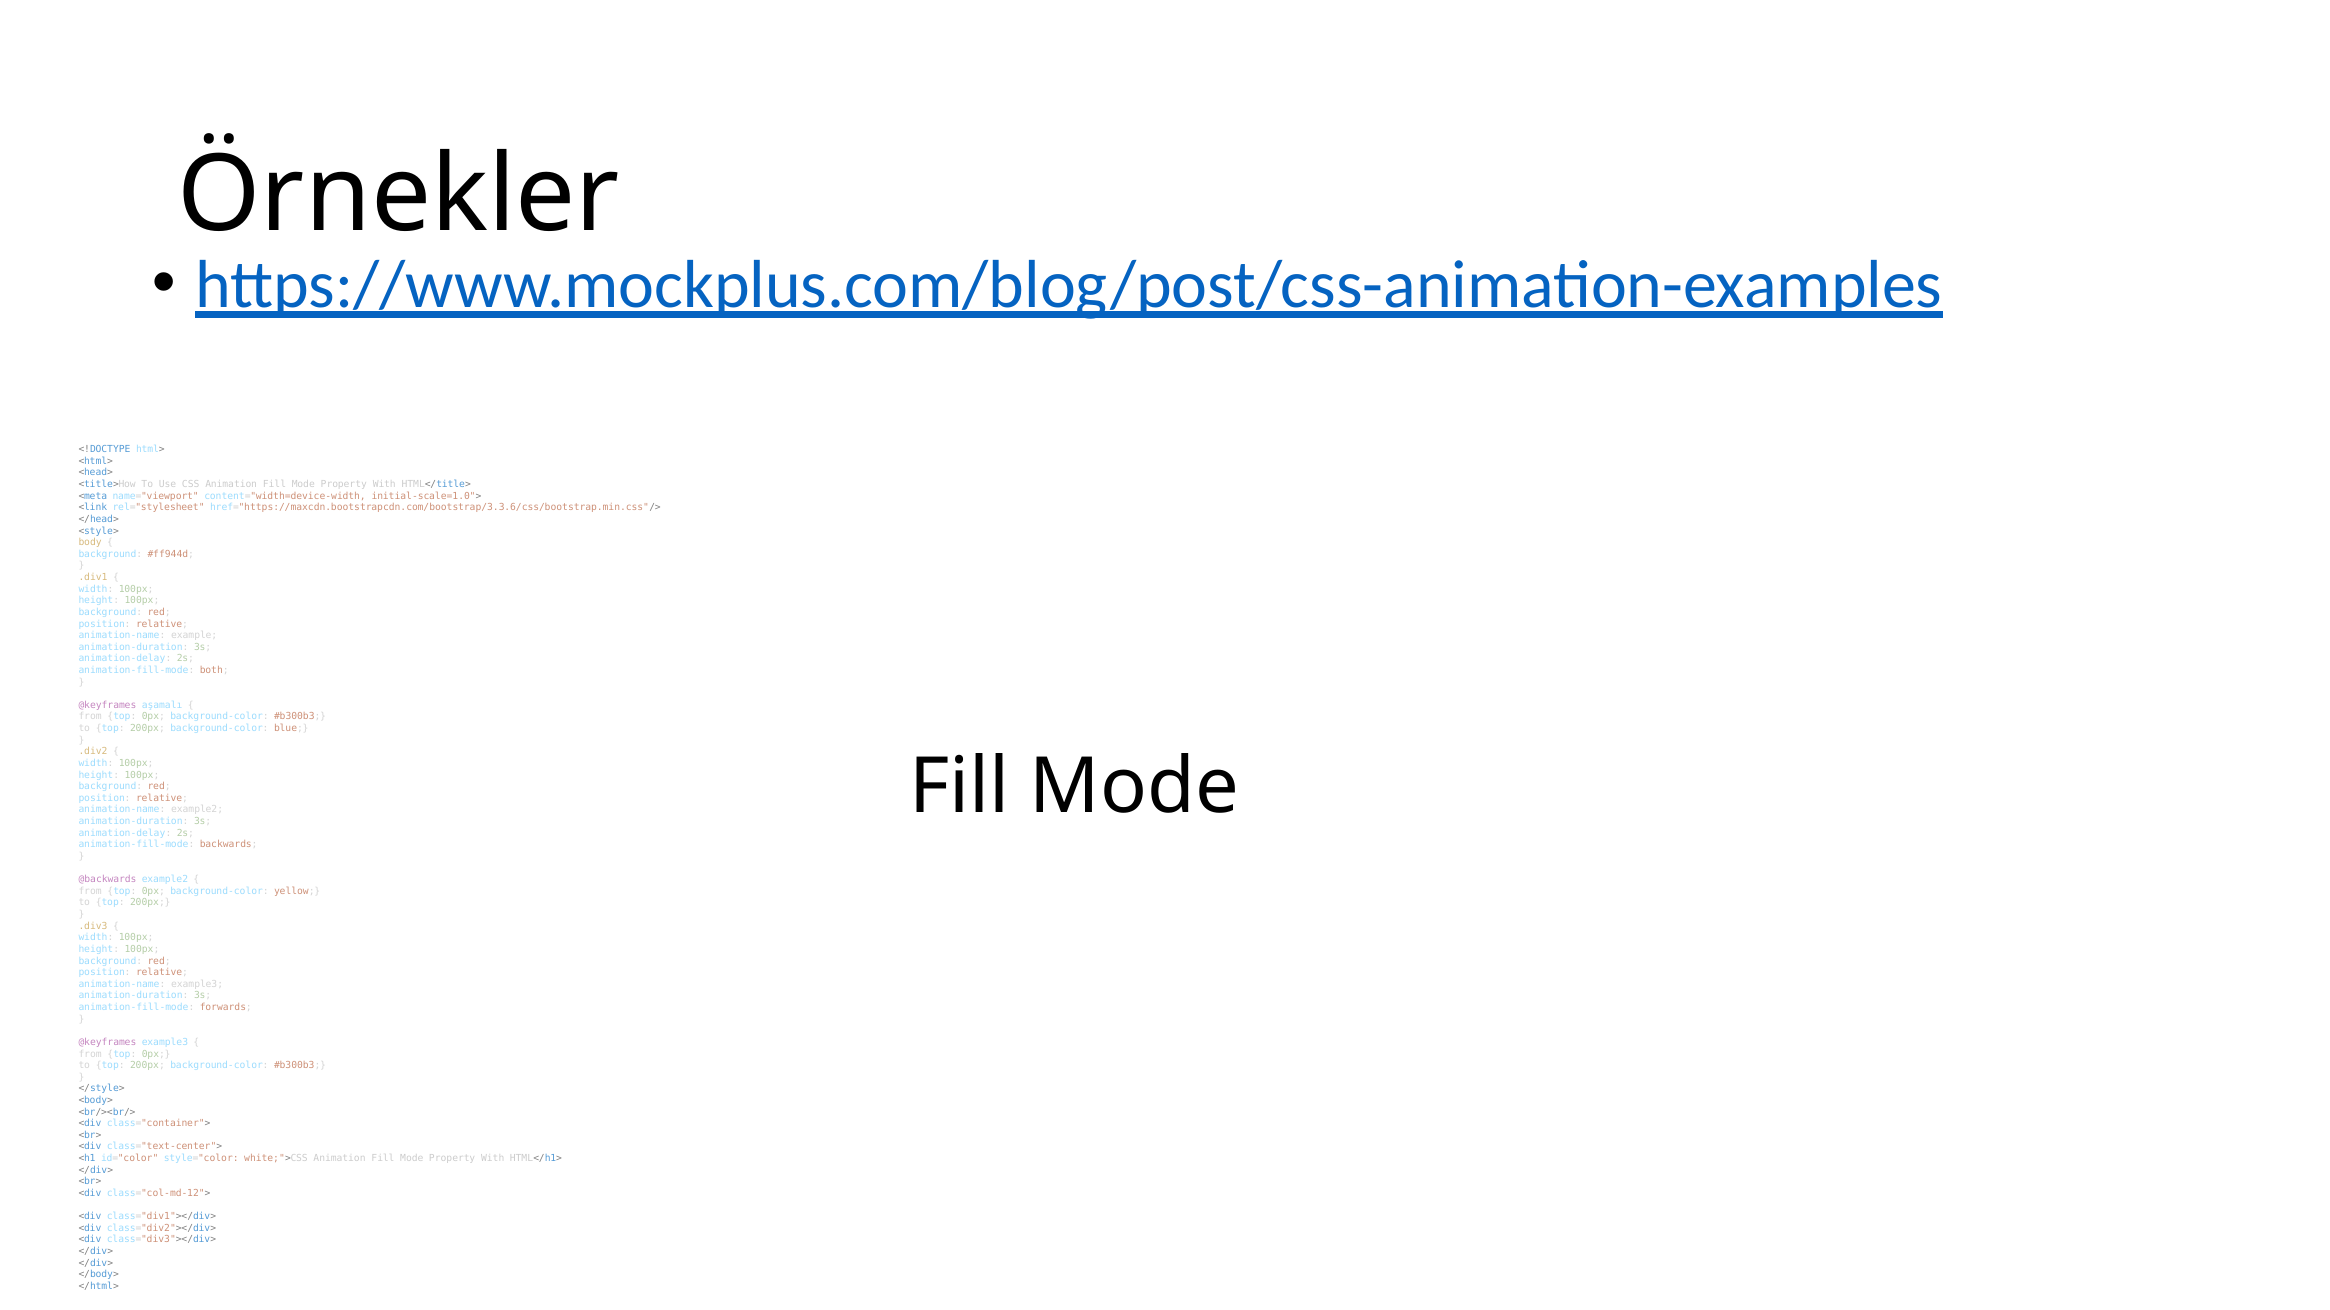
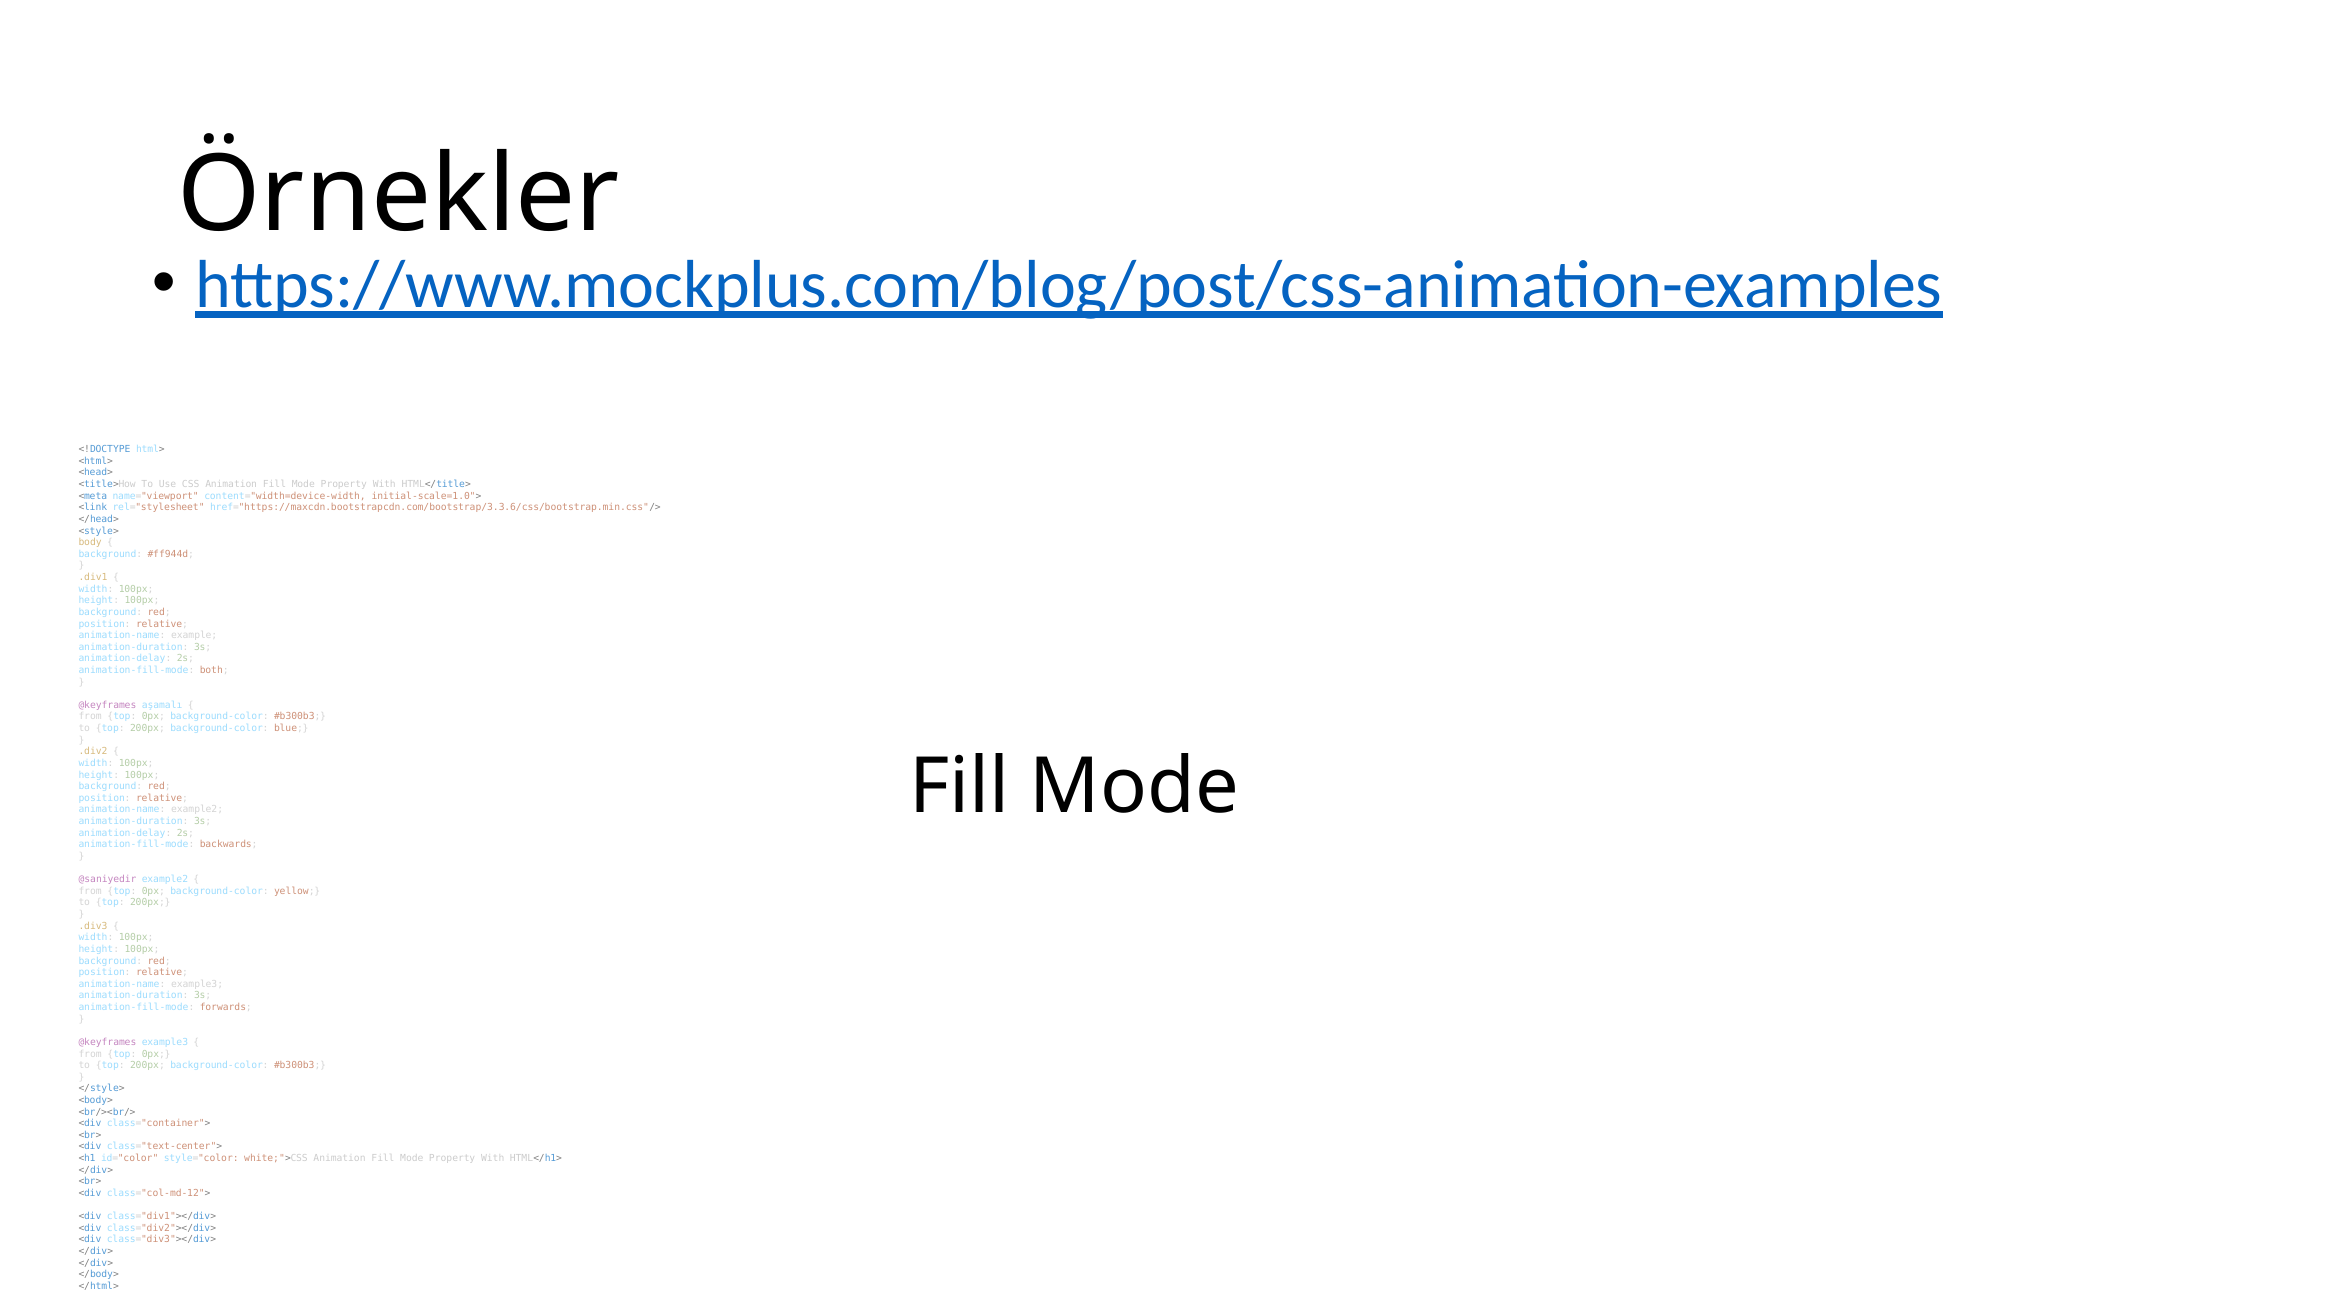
@backwards: @backwards -> @saniyedir (108, 880)
